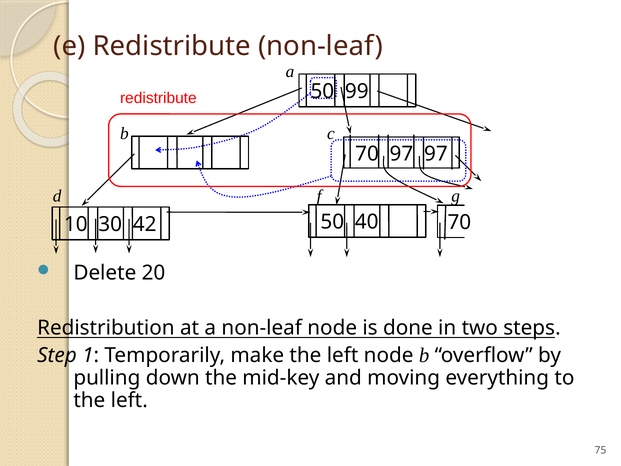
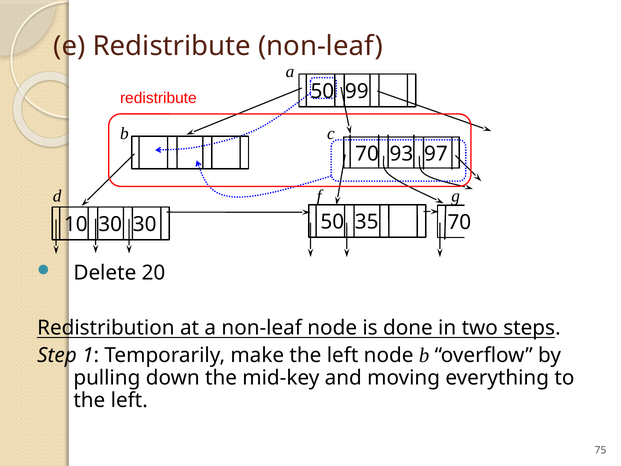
70 97: 97 -> 93 (401, 154)
40: 40 -> 35 (367, 222)
30 42: 42 -> 30 (145, 224)
